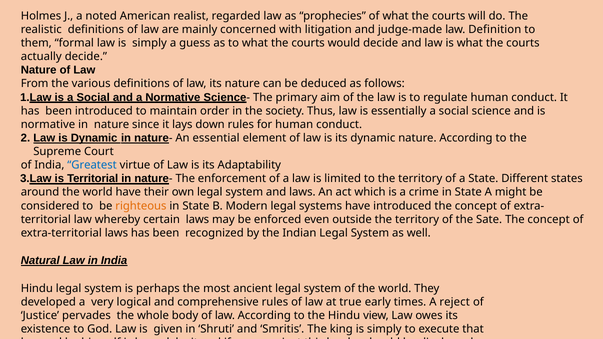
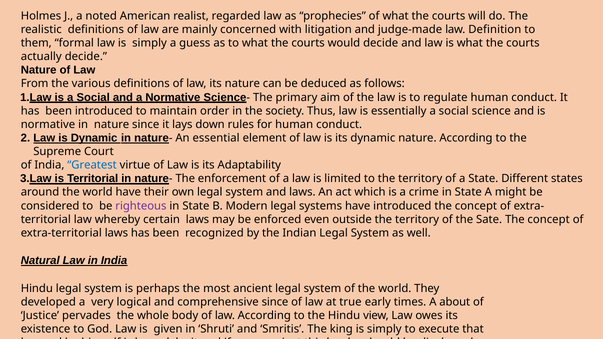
righteous colour: orange -> purple (141, 206)
comprehensive rules: rules -> since (275, 302)
reject: reject -> about (455, 302)
